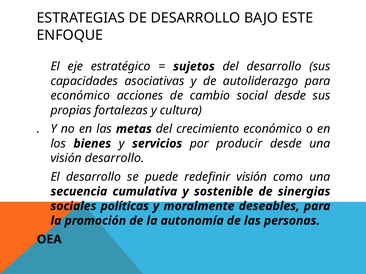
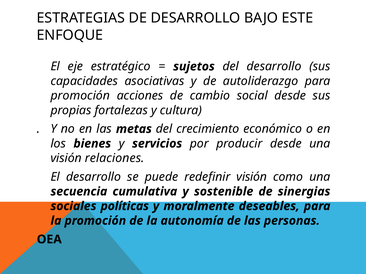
económico: económico -> promoción (80, 96)
visión desarrollo: desarrollo -> relaciones (115, 158)
